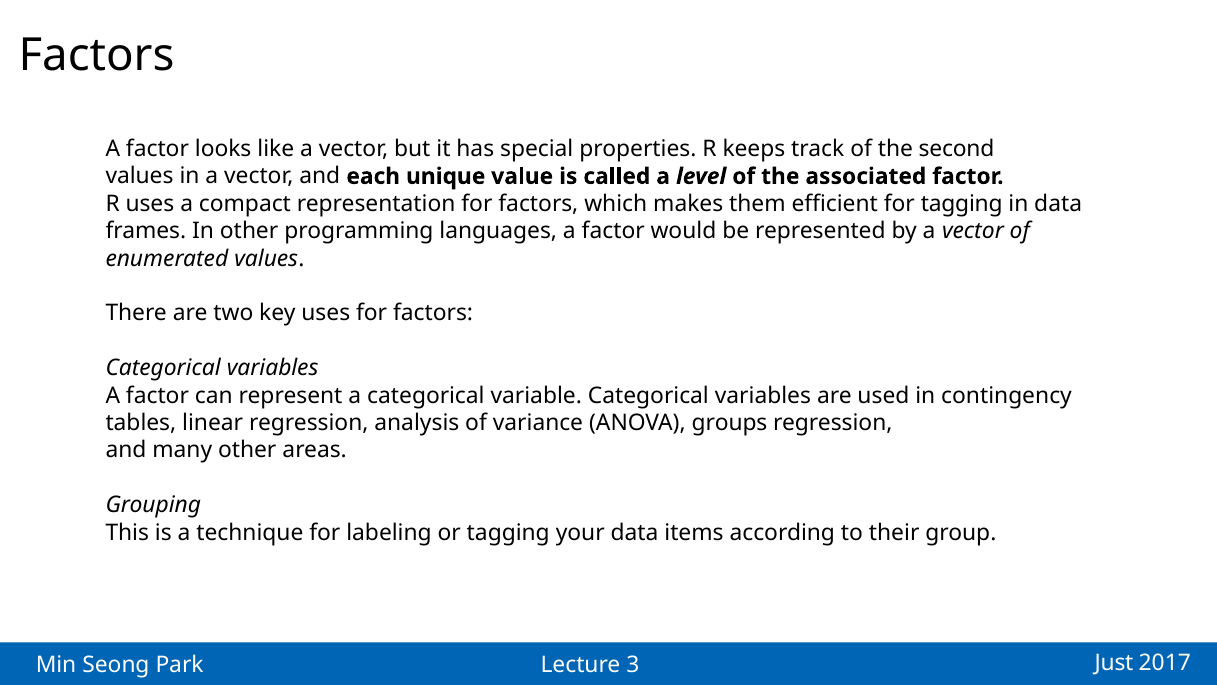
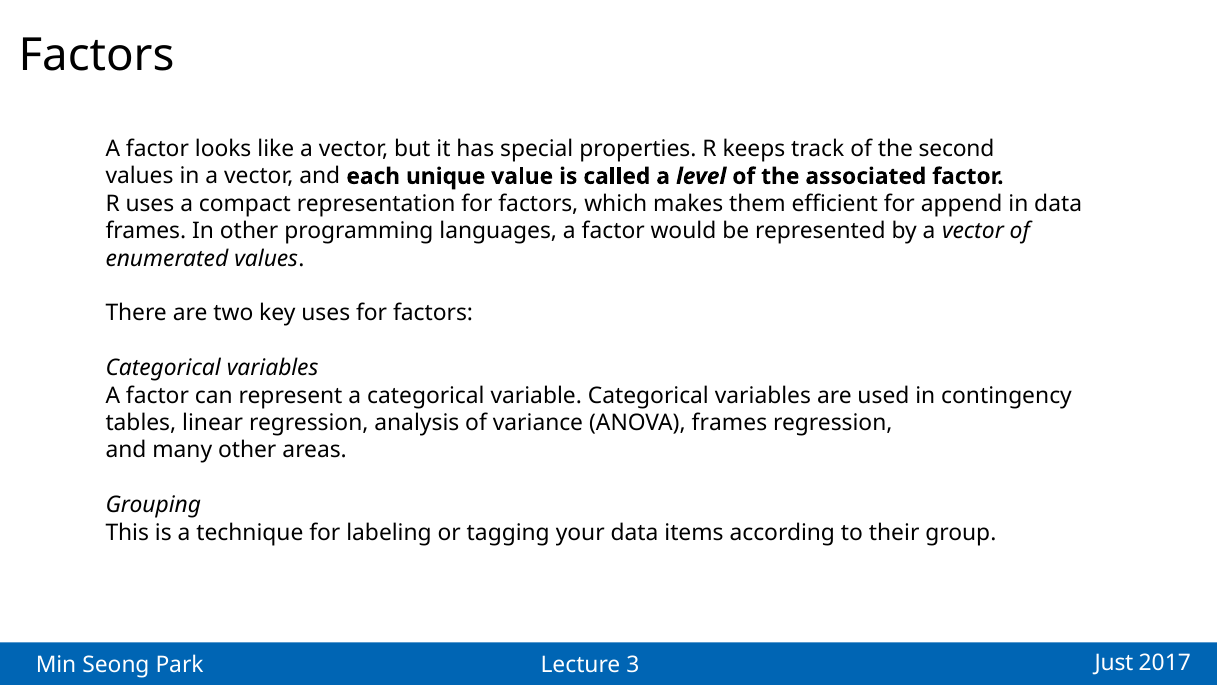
for tagging: tagging -> append (962, 204)
ANOVA groups: groups -> frames (729, 423)
